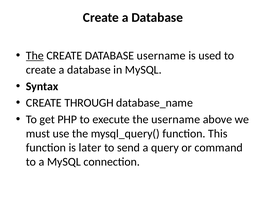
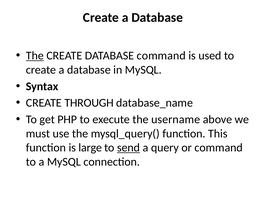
DATABASE username: username -> command (161, 56)
later: later -> large (90, 148)
send underline: none -> present (129, 148)
